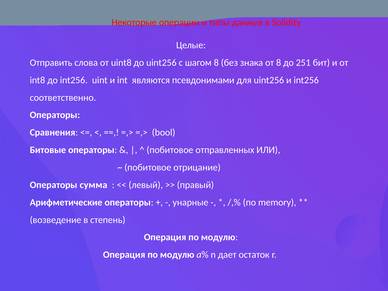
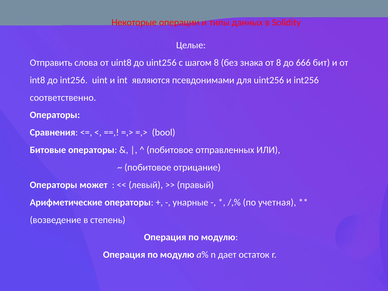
251: 251 -> 666 (303, 63)
сумма: сумма -> может (94, 185)
memory: memory -> учетная (277, 202)
